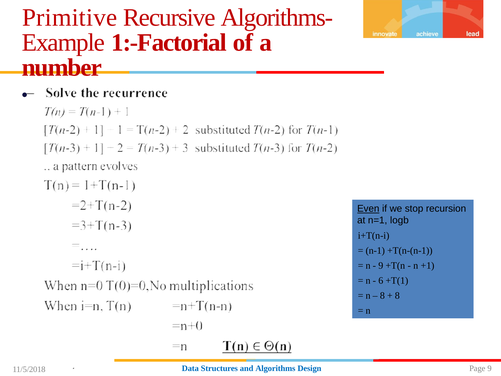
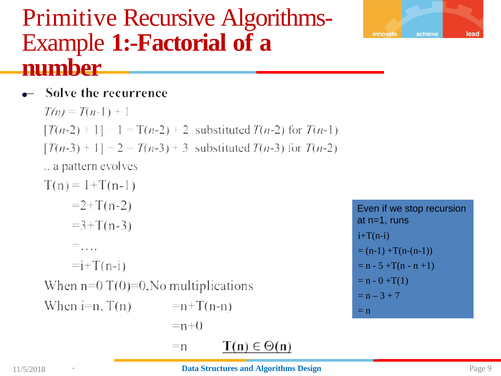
Even underline: present -> none (368, 209)
logb: logb -> runs (399, 220)
9: 9 -> 5 (381, 265)
6: 6 -> 0 (381, 280)
8: 8 -> 3 (382, 295)
8: 8 -> 7 (397, 295)
